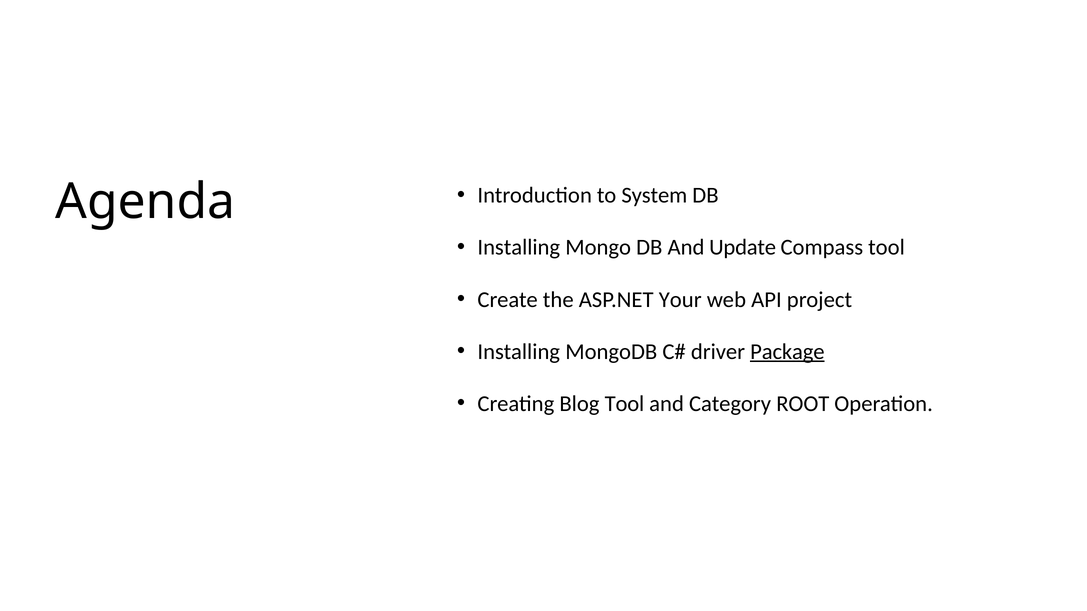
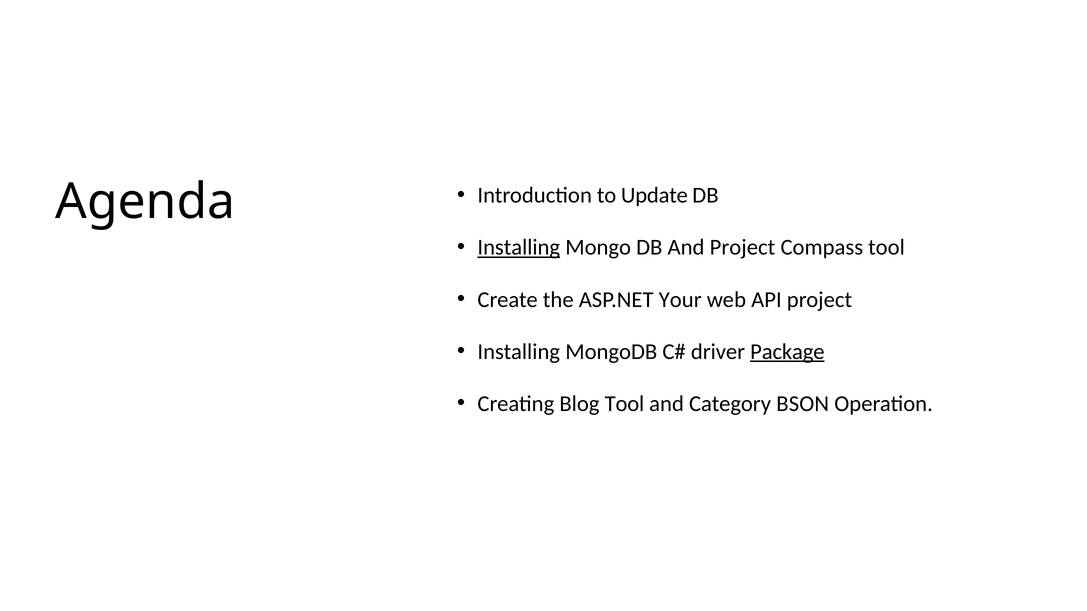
System: System -> Update (654, 196)
Installing underline: none -> present (519, 248)
And Update: Update -> Project (742, 248)
ROOT: ROOT -> BSON (803, 404)
